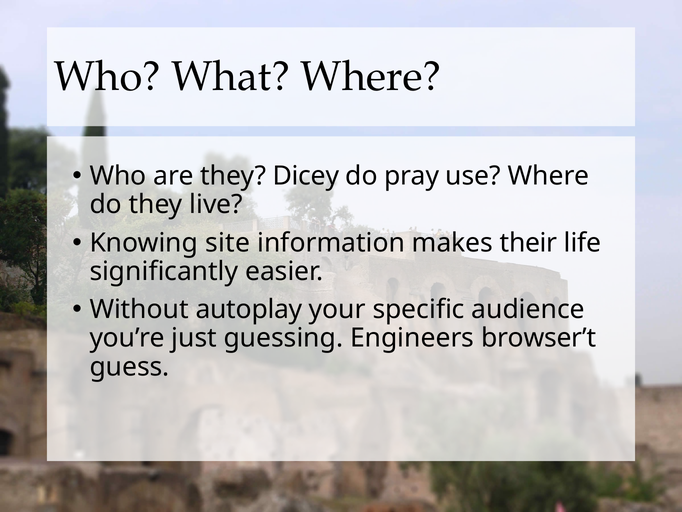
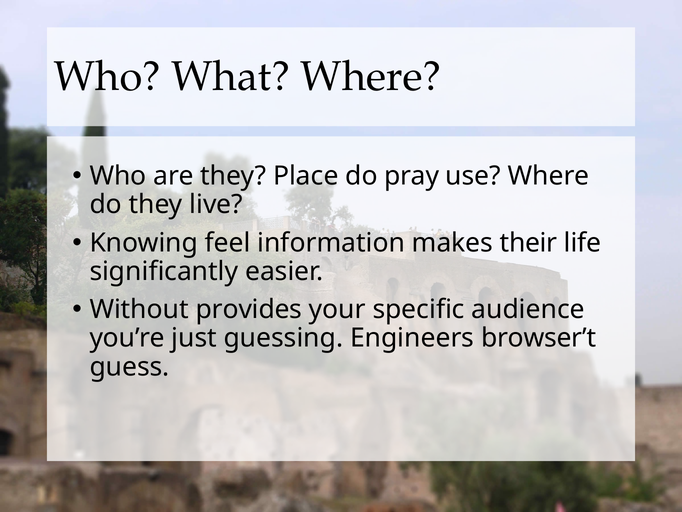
Dicey: Dicey -> Place (306, 176)
site: site -> feel (228, 243)
autoplay: autoplay -> provides (249, 309)
